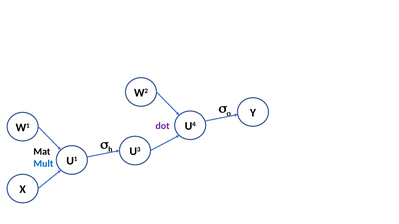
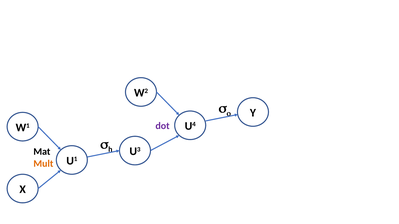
Mult colour: blue -> orange (43, 164)
